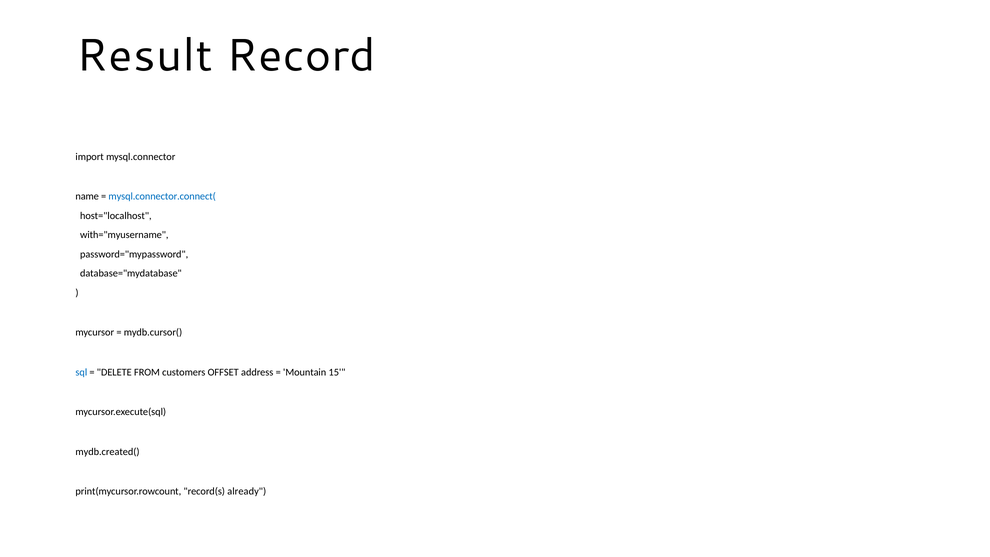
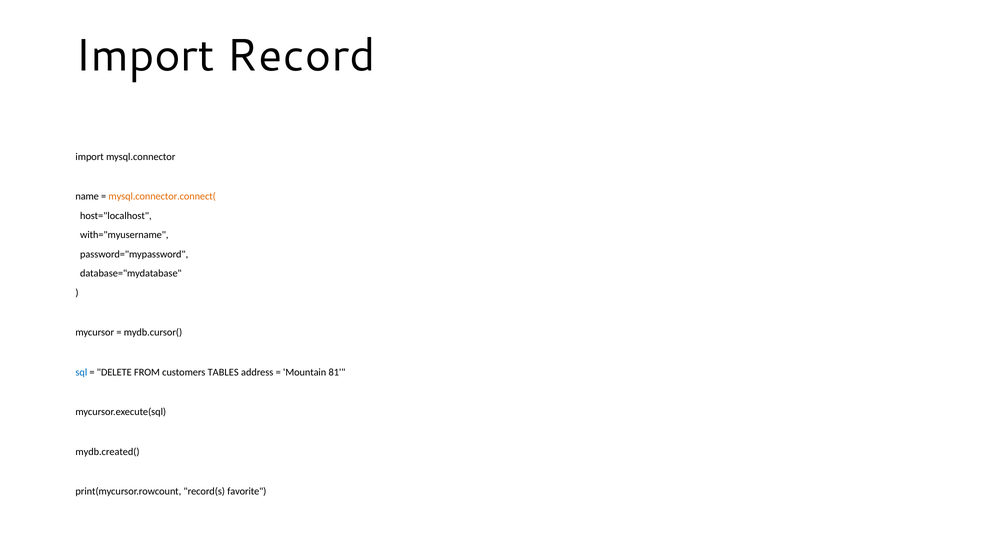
Result: Result -> Import (145, 56)
mysql.connector.connect( colour: blue -> orange (162, 196)
OFFSET: OFFSET -> TABLES (223, 372)
15: 15 -> 81 (337, 372)
already: already -> favorite (247, 491)
